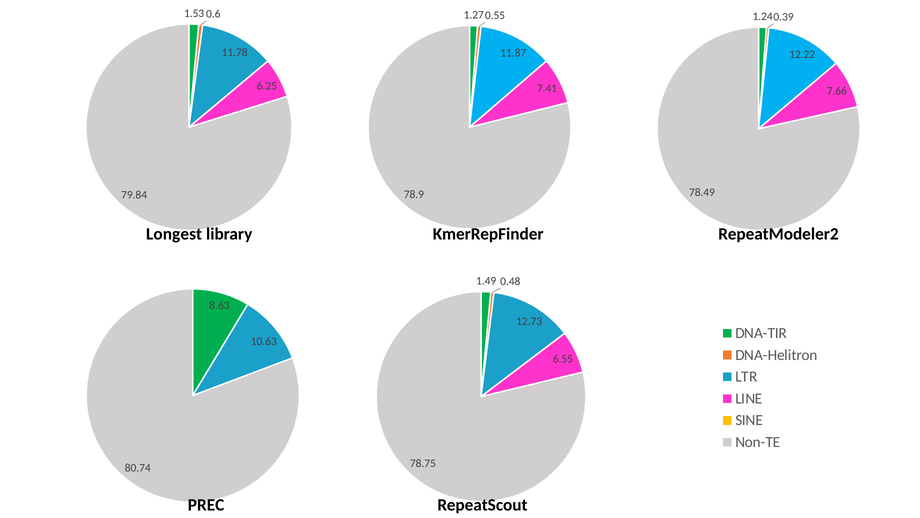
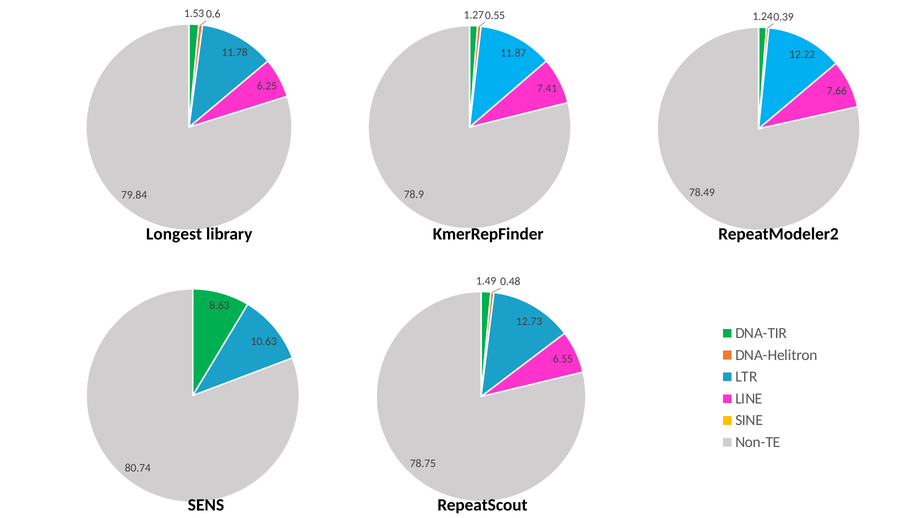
PREC: PREC -> SENS (206, 505)
